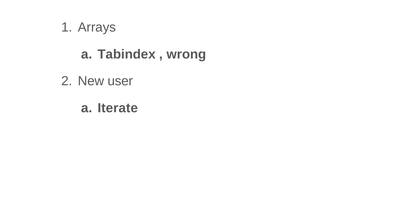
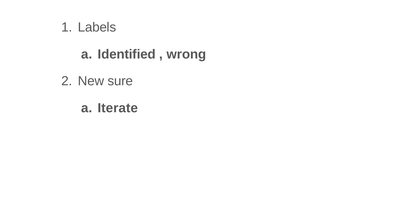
Arrays: Arrays -> Labels (97, 27)
Tabindex: Tabindex -> Identified (127, 54)
user: user -> sure (120, 81)
